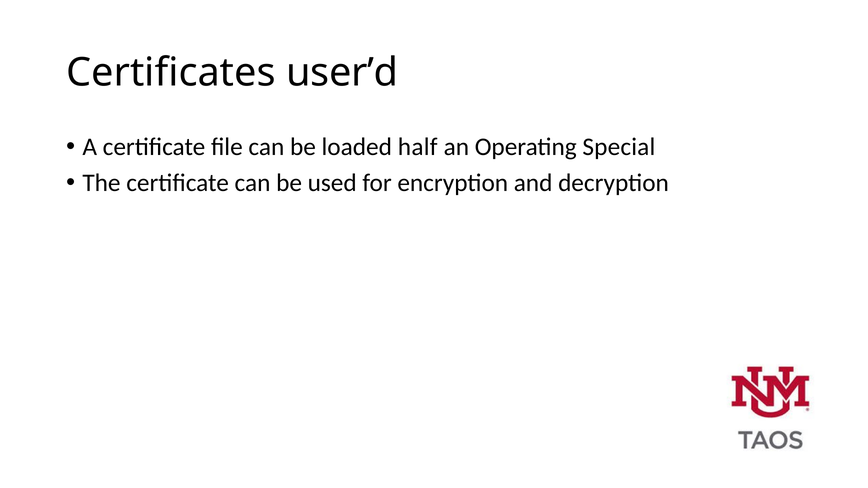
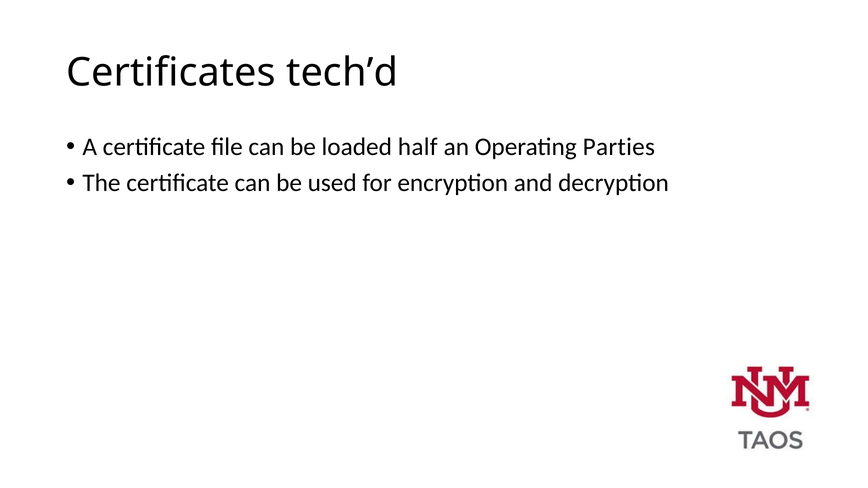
user’d: user’d -> tech’d (342, 73)
Special: Special -> Parties (619, 147)
